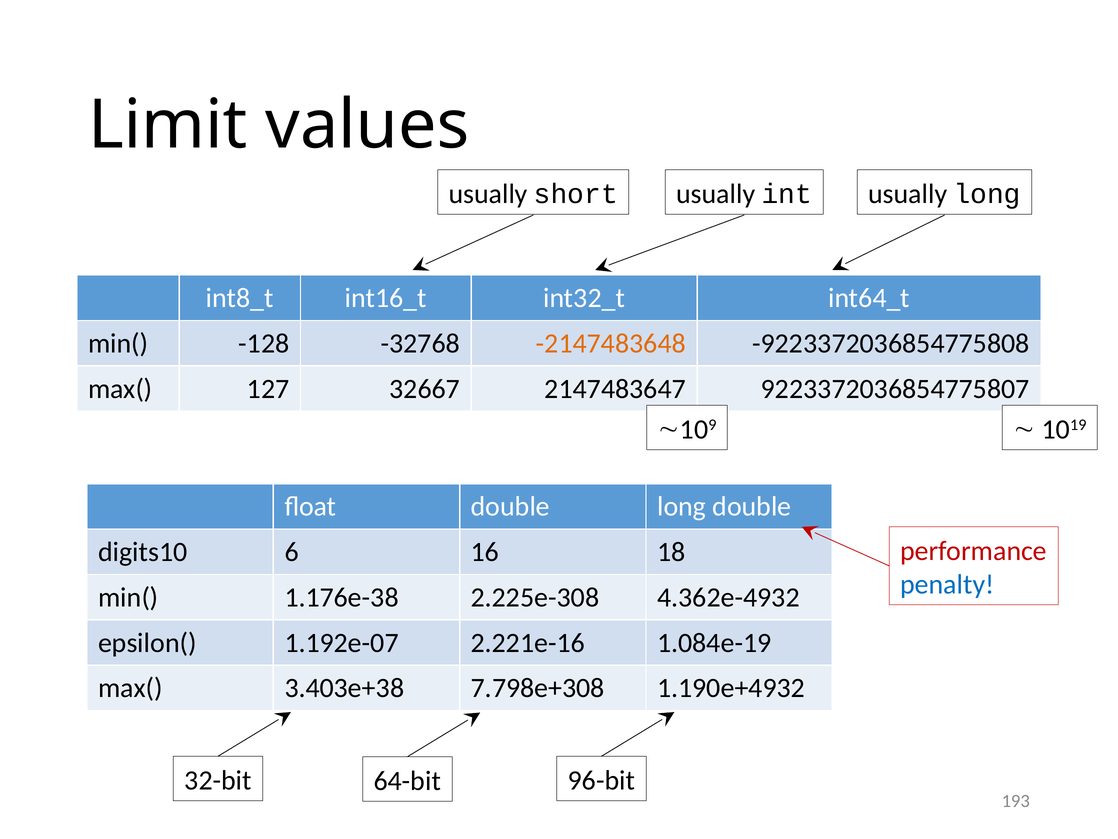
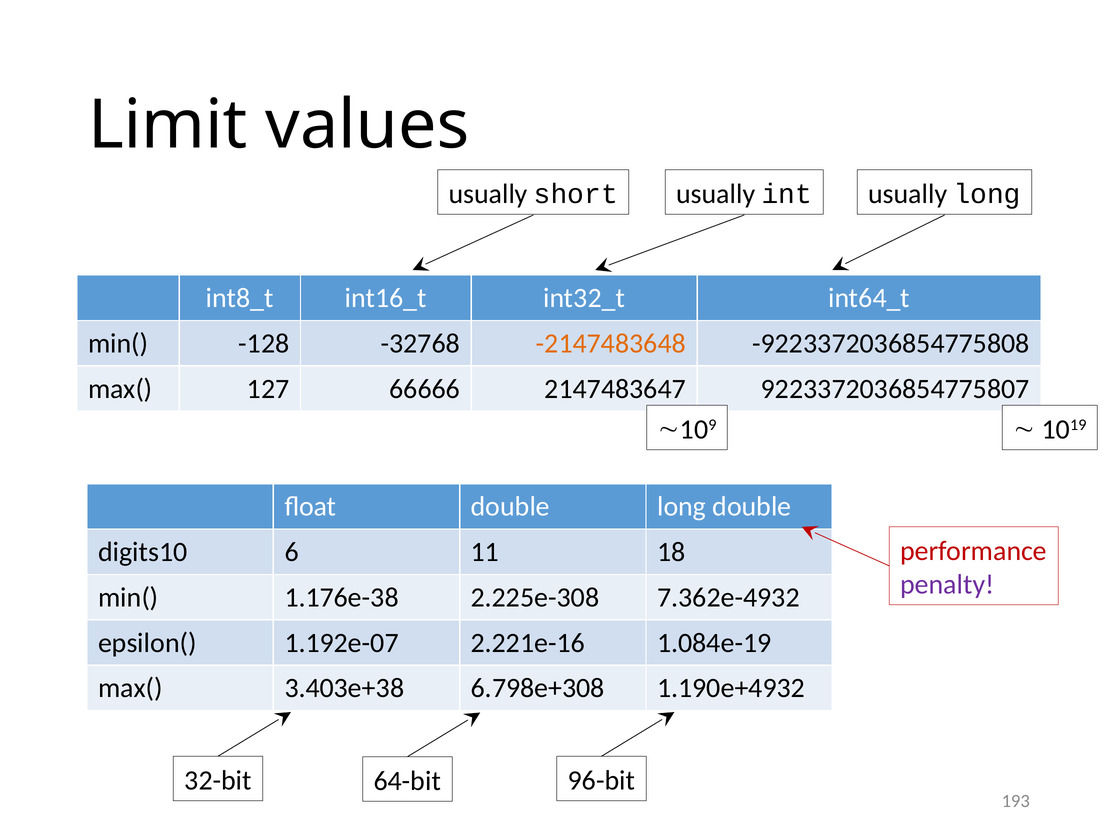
32667: 32667 -> 66666 (425, 389)
16: 16 -> 11 (485, 552)
penalty colour: blue -> purple (947, 584)
4.362e-4932: 4.362e-4932 -> 7.362e-4932 (728, 597)
7.798e+308: 7.798e+308 -> 6.798e+308 (538, 688)
